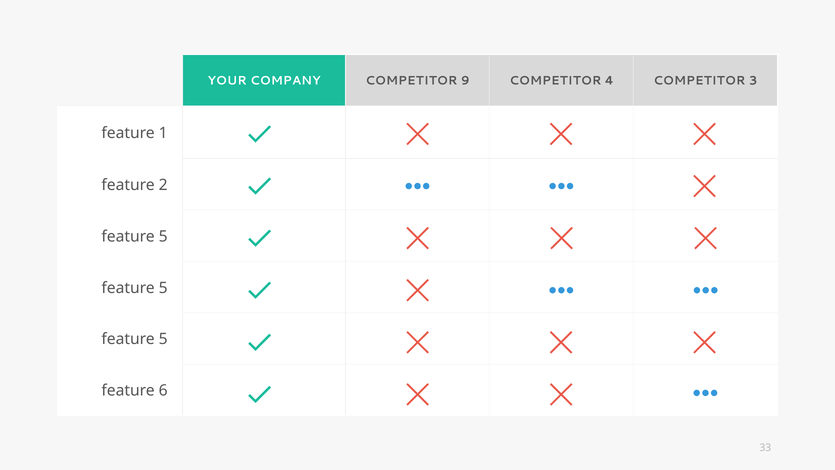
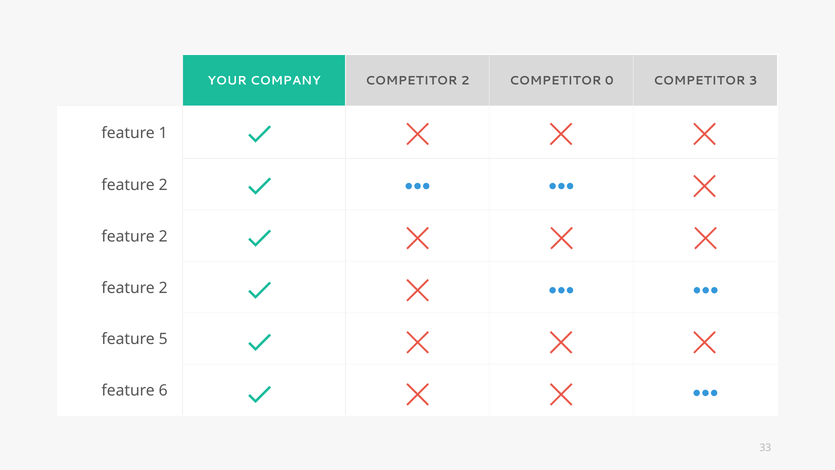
COMPETITOR 9: 9 -> 2 (465, 81)
4: 4 -> 0 (609, 81)
5: 5 -> 2 (163, 236)
5: 5 -> 2 (163, 288)
